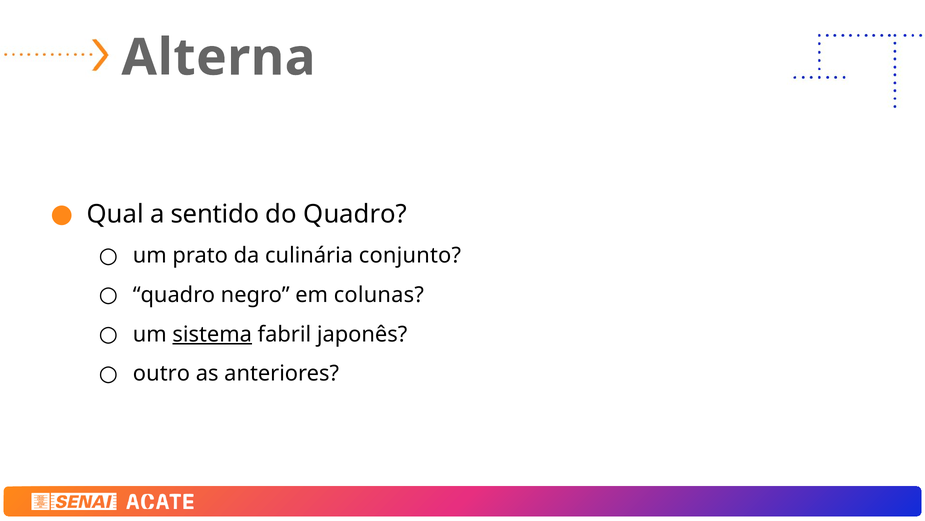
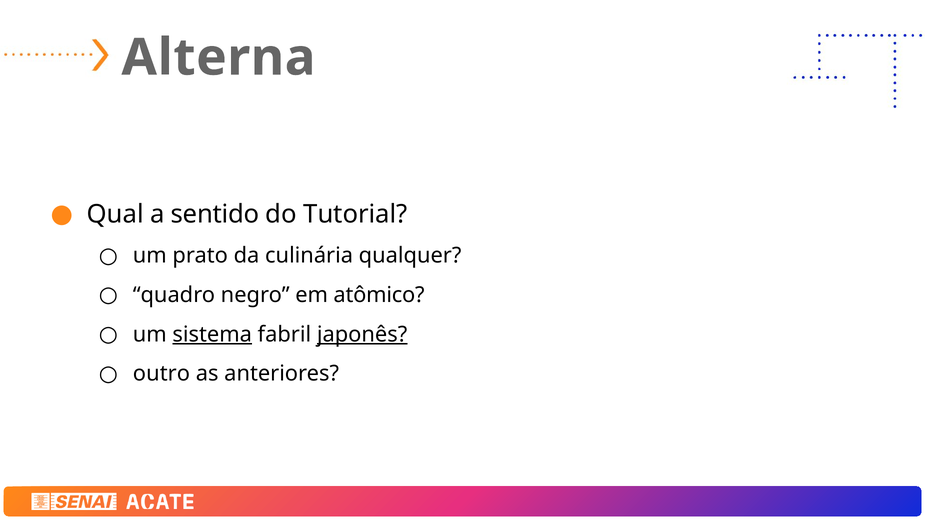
do Quadro: Quadro -> Tutorial (355, 214)
conjunto: conjunto -> qualquer (410, 255)
colunas: colunas -> atômico (379, 295)
japonês underline: none -> present (362, 334)
